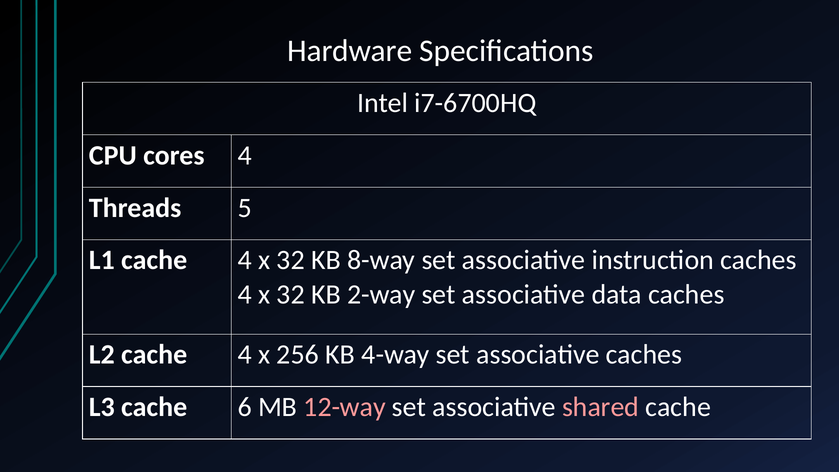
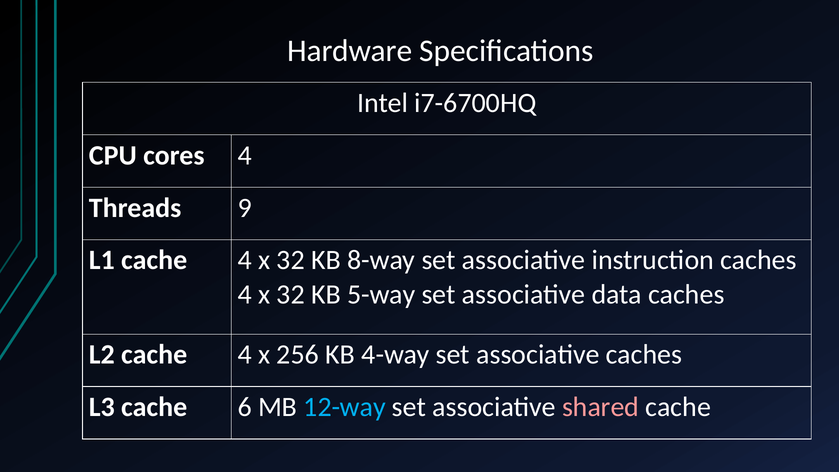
5: 5 -> 9 (245, 208)
2-way: 2-way -> 5-way (381, 294)
12-way colour: pink -> light blue (345, 407)
